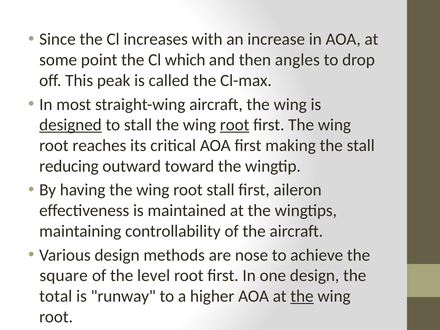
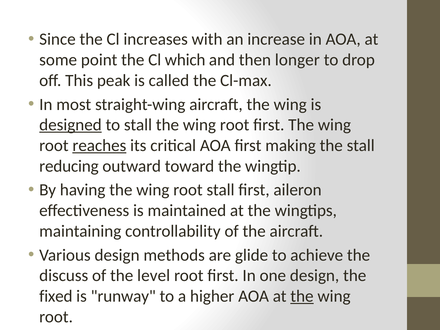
angles: angles -> longer (297, 60)
root underline: present -> none (235, 125)
reaches underline: none -> present (99, 145)
nose: nose -> glide (252, 255)
square: square -> discuss (64, 276)
total: total -> fixed (56, 296)
